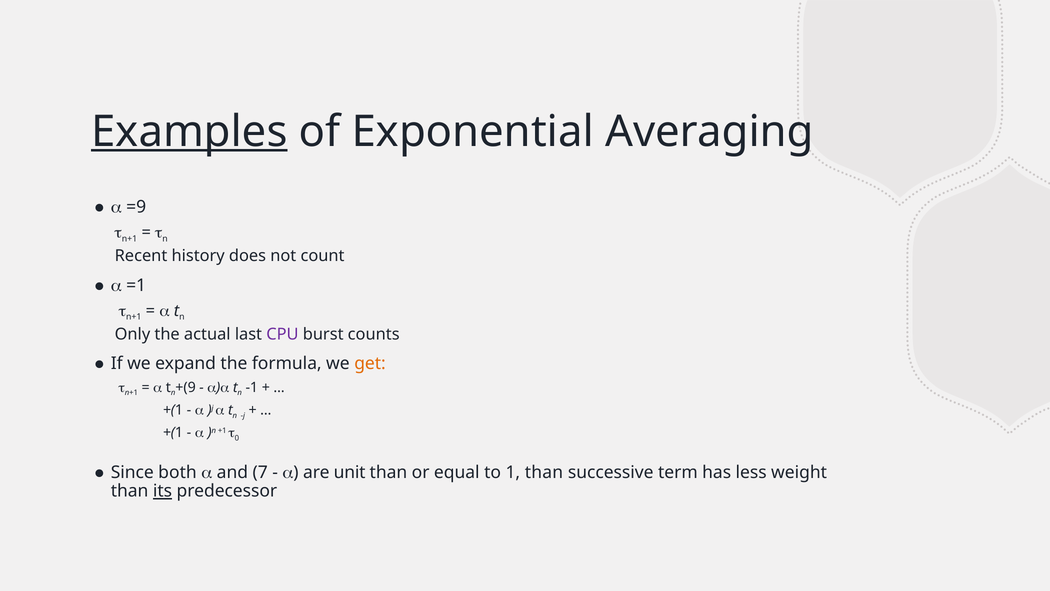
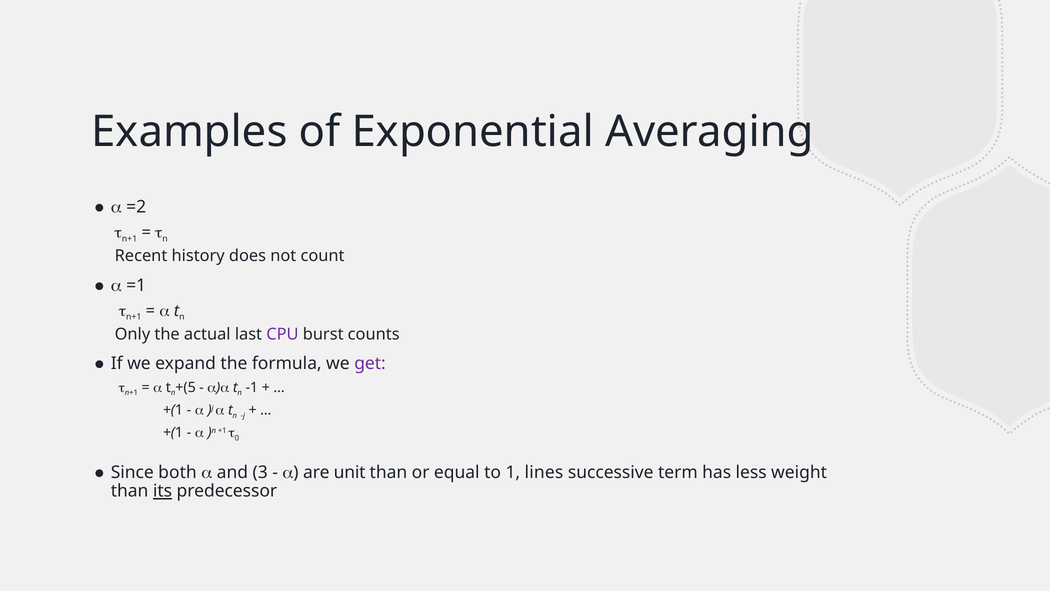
Examples underline: present -> none (189, 132)
=9: =9 -> =2 (136, 207)
get colour: orange -> purple (370, 363)
+(9: +(9 -> +(5 (186, 387)
7: 7 -> 3 (260, 472)
1 than: than -> lines (544, 472)
